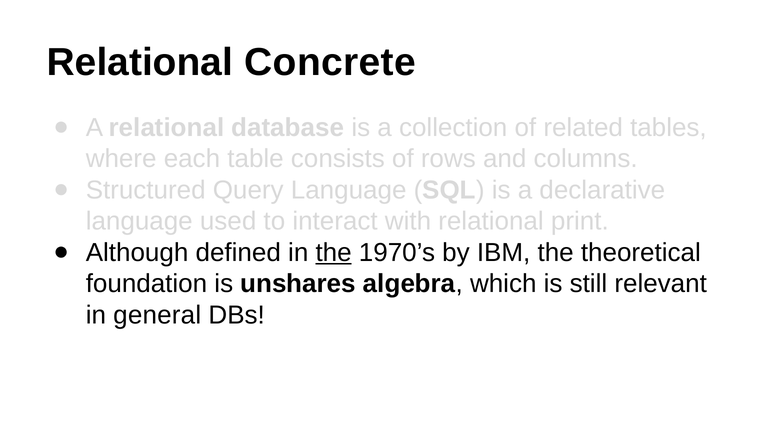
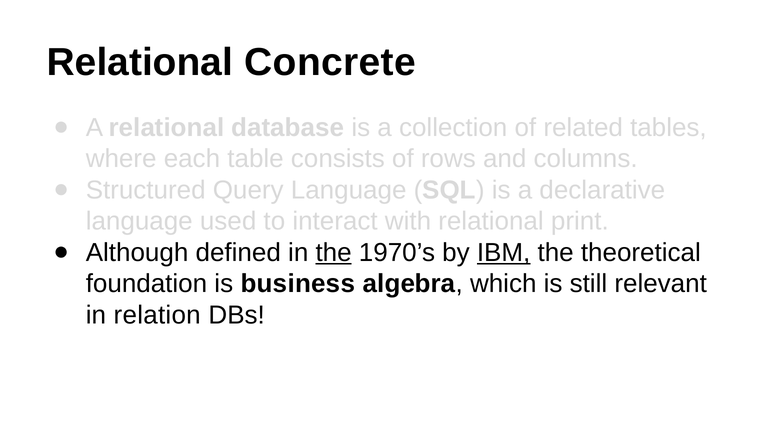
IBM underline: none -> present (504, 252)
unshares: unshares -> business (298, 284)
general: general -> relation (157, 315)
